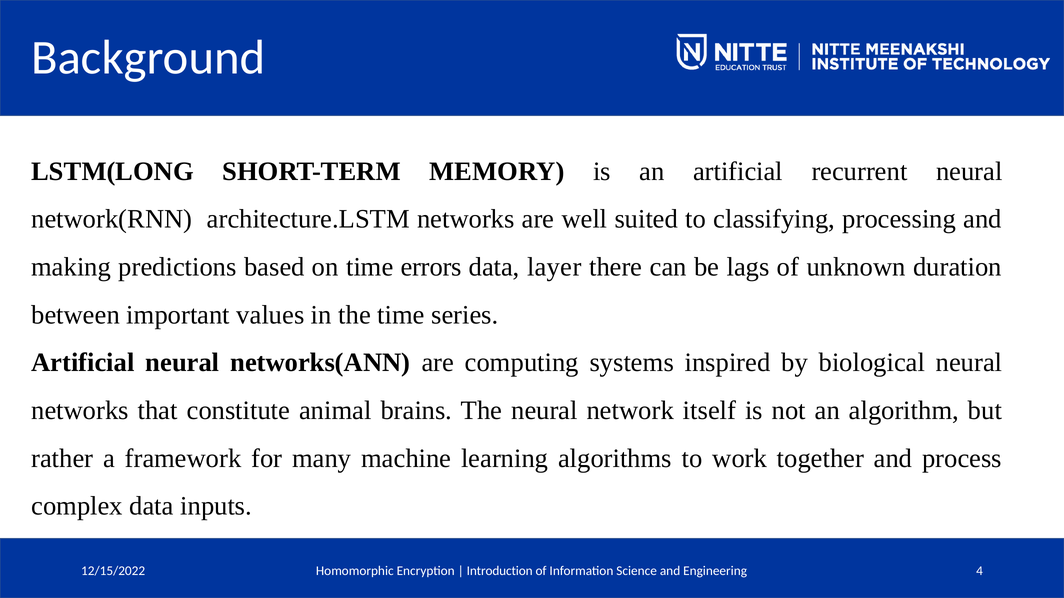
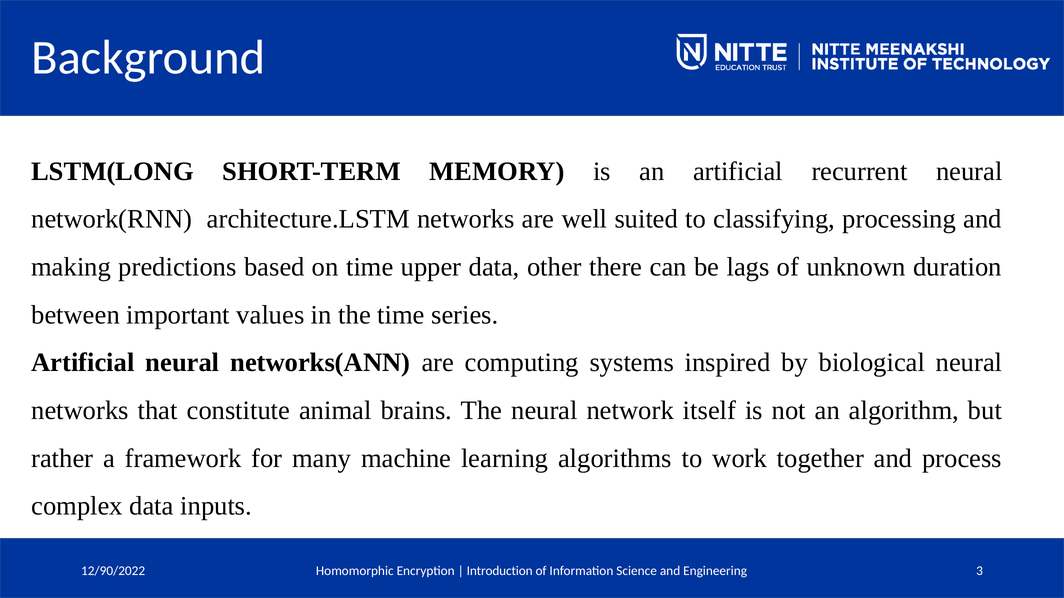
errors: errors -> upper (431, 267)
layer: layer -> other (554, 267)
12/15/2022: 12/15/2022 -> 12/90/2022 (113, 572)
4: 4 -> 3 (980, 571)
